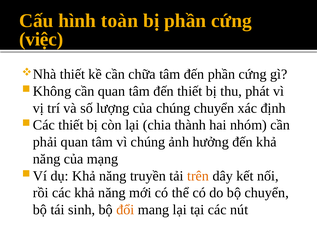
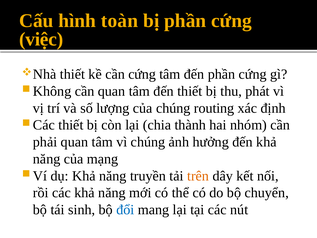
cần chữa: chữa -> cứng (142, 74)
chúng chuyển: chuyển -> routing (214, 108)
đổi colour: orange -> blue (125, 210)
